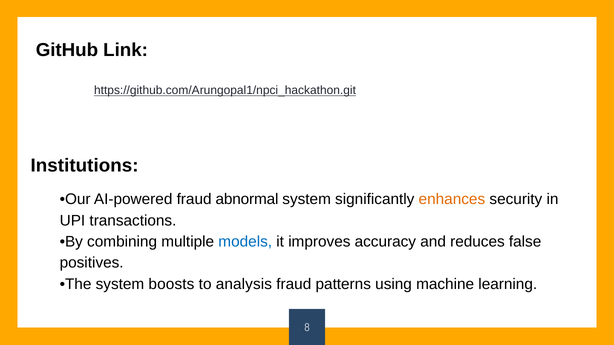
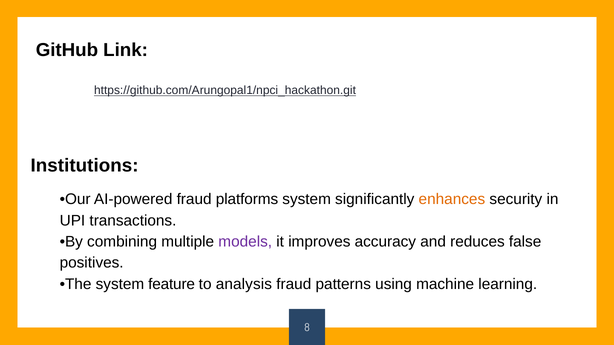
abnormal: abnormal -> platforms (247, 200)
models colour: blue -> purple (245, 242)
boosts: boosts -> feature (172, 284)
